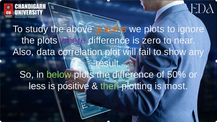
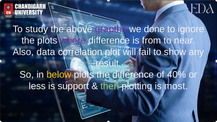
grapths colour: orange -> purple (111, 29)
we plots: plots -> done (154, 29)
zero: zero -> from (152, 41)
below colour: light green -> yellow (59, 75)
50%: 50% -> 40% (177, 75)
positive: positive -> support (73, 86)
